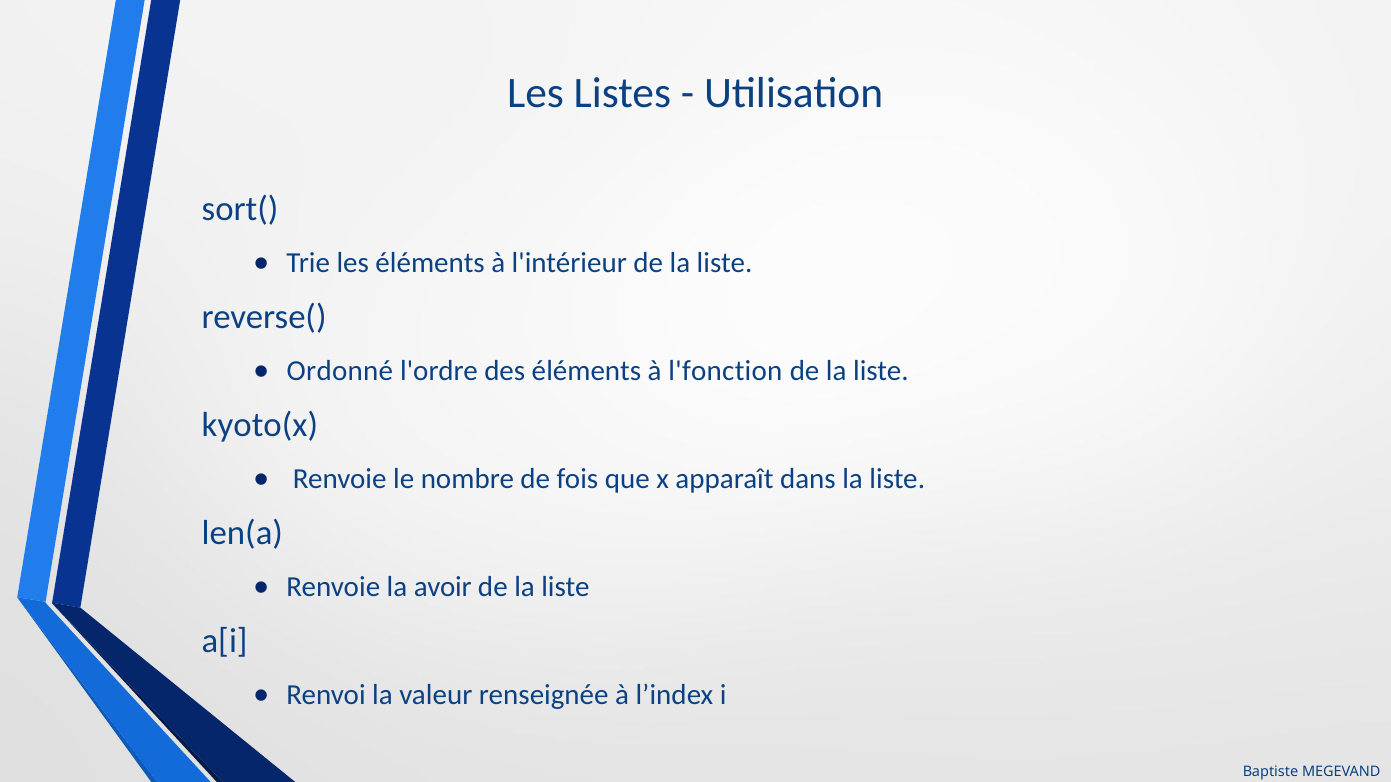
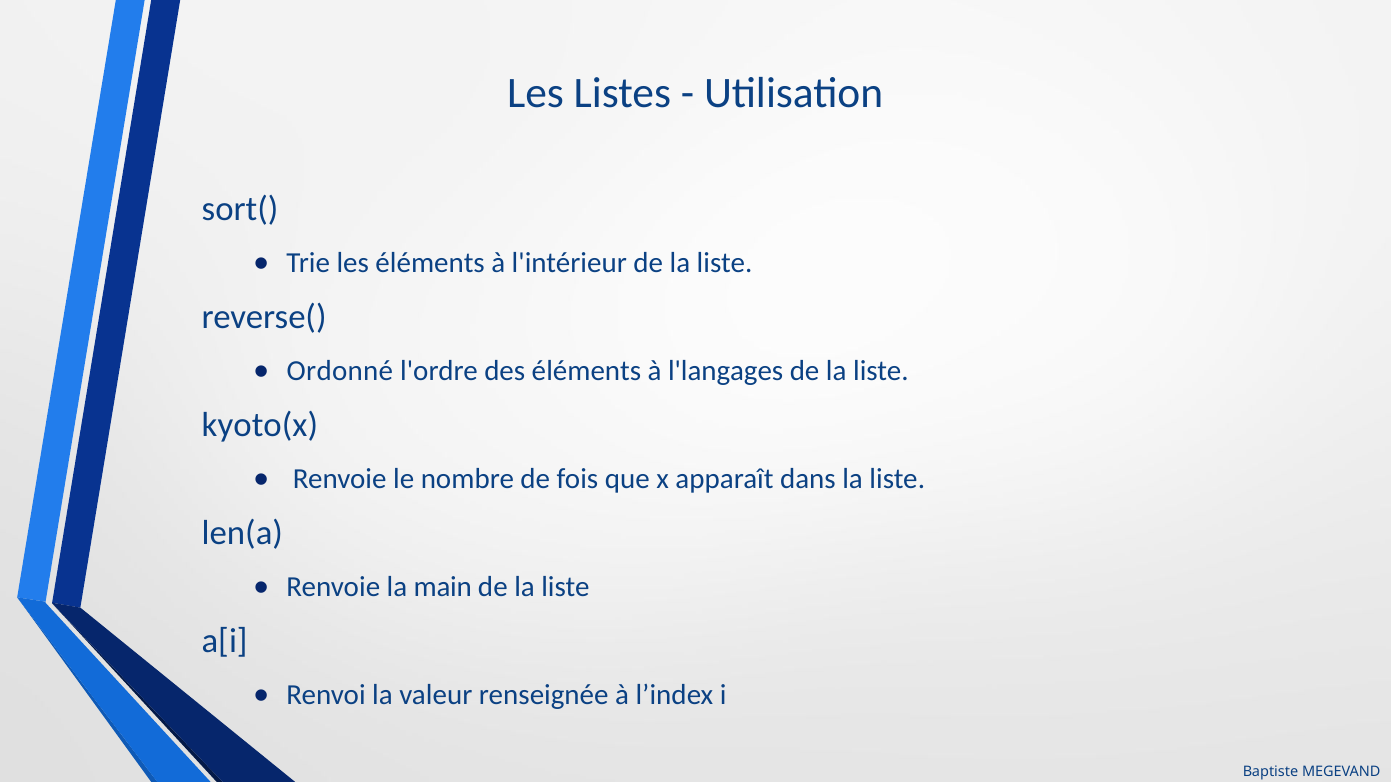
l'fonction: l'fonction -> l'langages (726, 371)
avoir: avoir -> main (443, 587)
